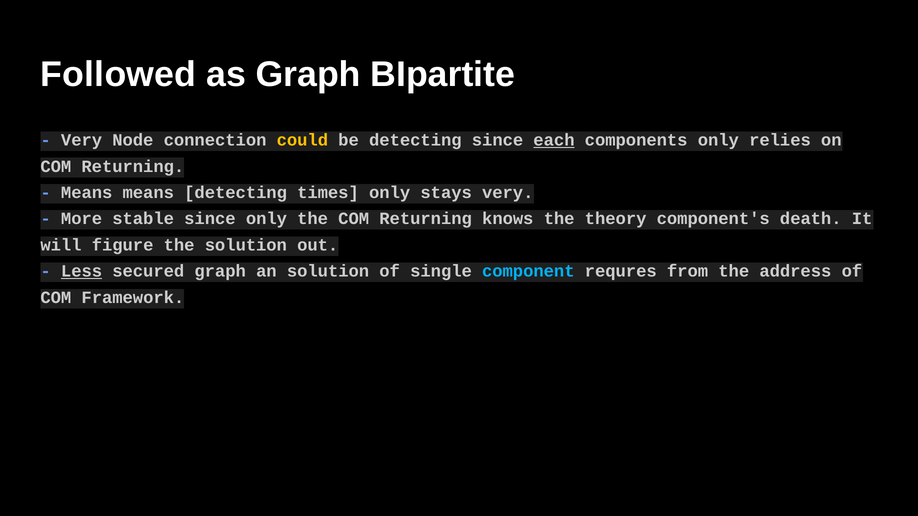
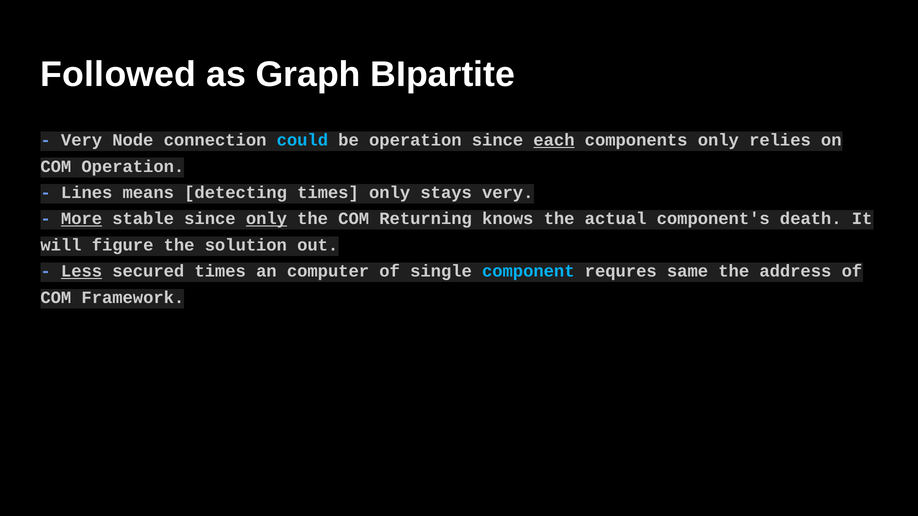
could colour: yellow -> light blue (302, 140)
be detecting: detecting -> operation (415, 140)
Returning: Returning -> Operation (133, 166)
Means: Means -> Lines (87, 193)
More underline: none -> present (82, 219)
only underline: none -> present (266, 219)
theory: theory -> actual (616, 219)
secured graph: graph -> times (220, 271)
an solution: solution -> computer (328, 271)
from: from -> same (688, 271)
